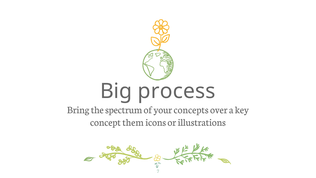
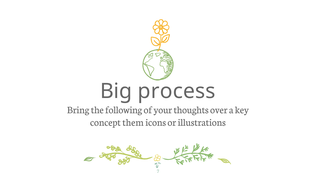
spectrum: spectrum -> following (124, 110)
concepts: concepts -> thoughts (191, 110)
